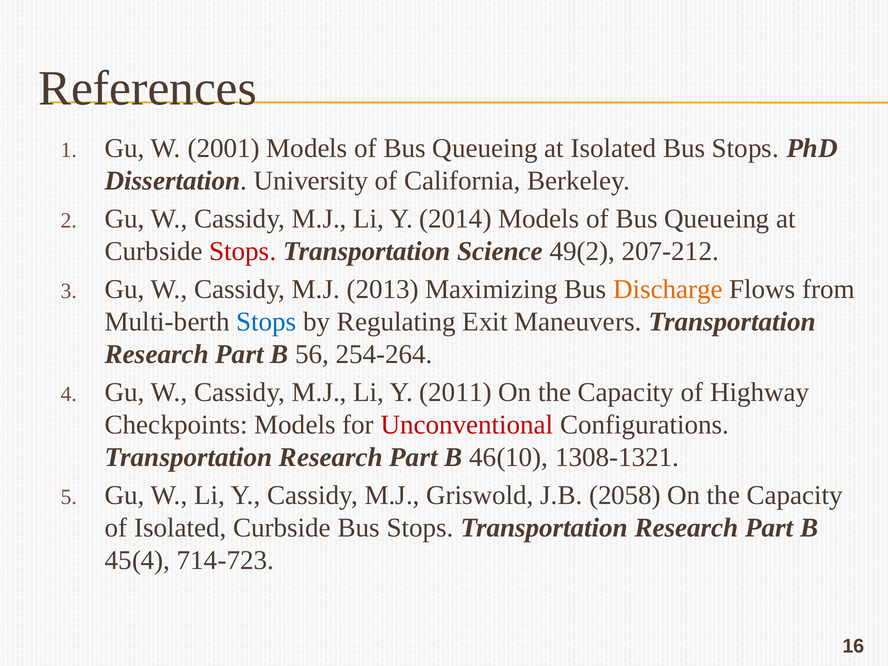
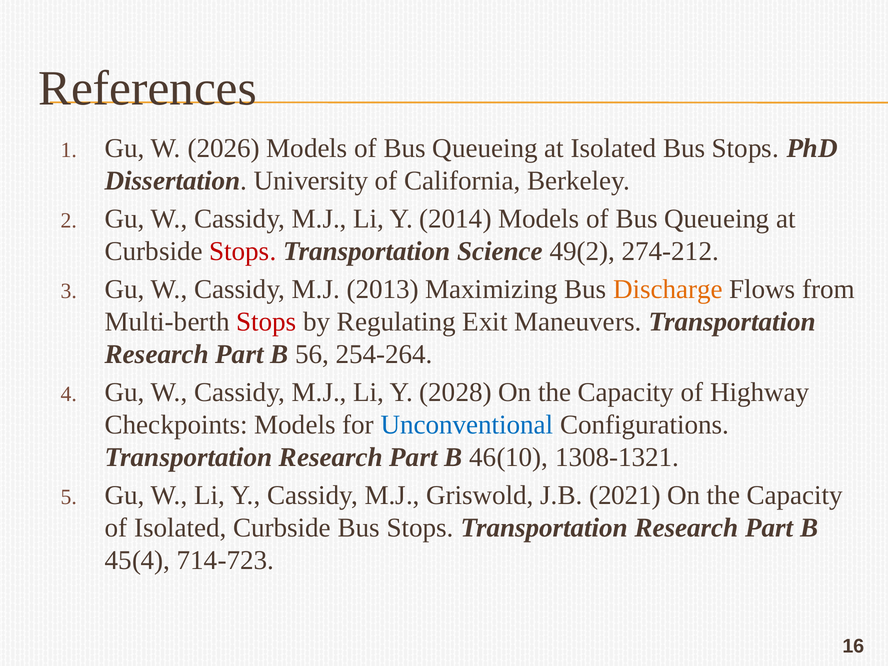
2001: 2001 -> 2026 (224, 148)
207-212: 207-212 -> 274-212 (670, 251)
Stops colour: blue -> red (266, 322)
2011: 2011 -> 2028 (456, 392)
Unconventional colour: red -> blue (467, 425)
2058: 2058 -> 2021 (625, 495)
